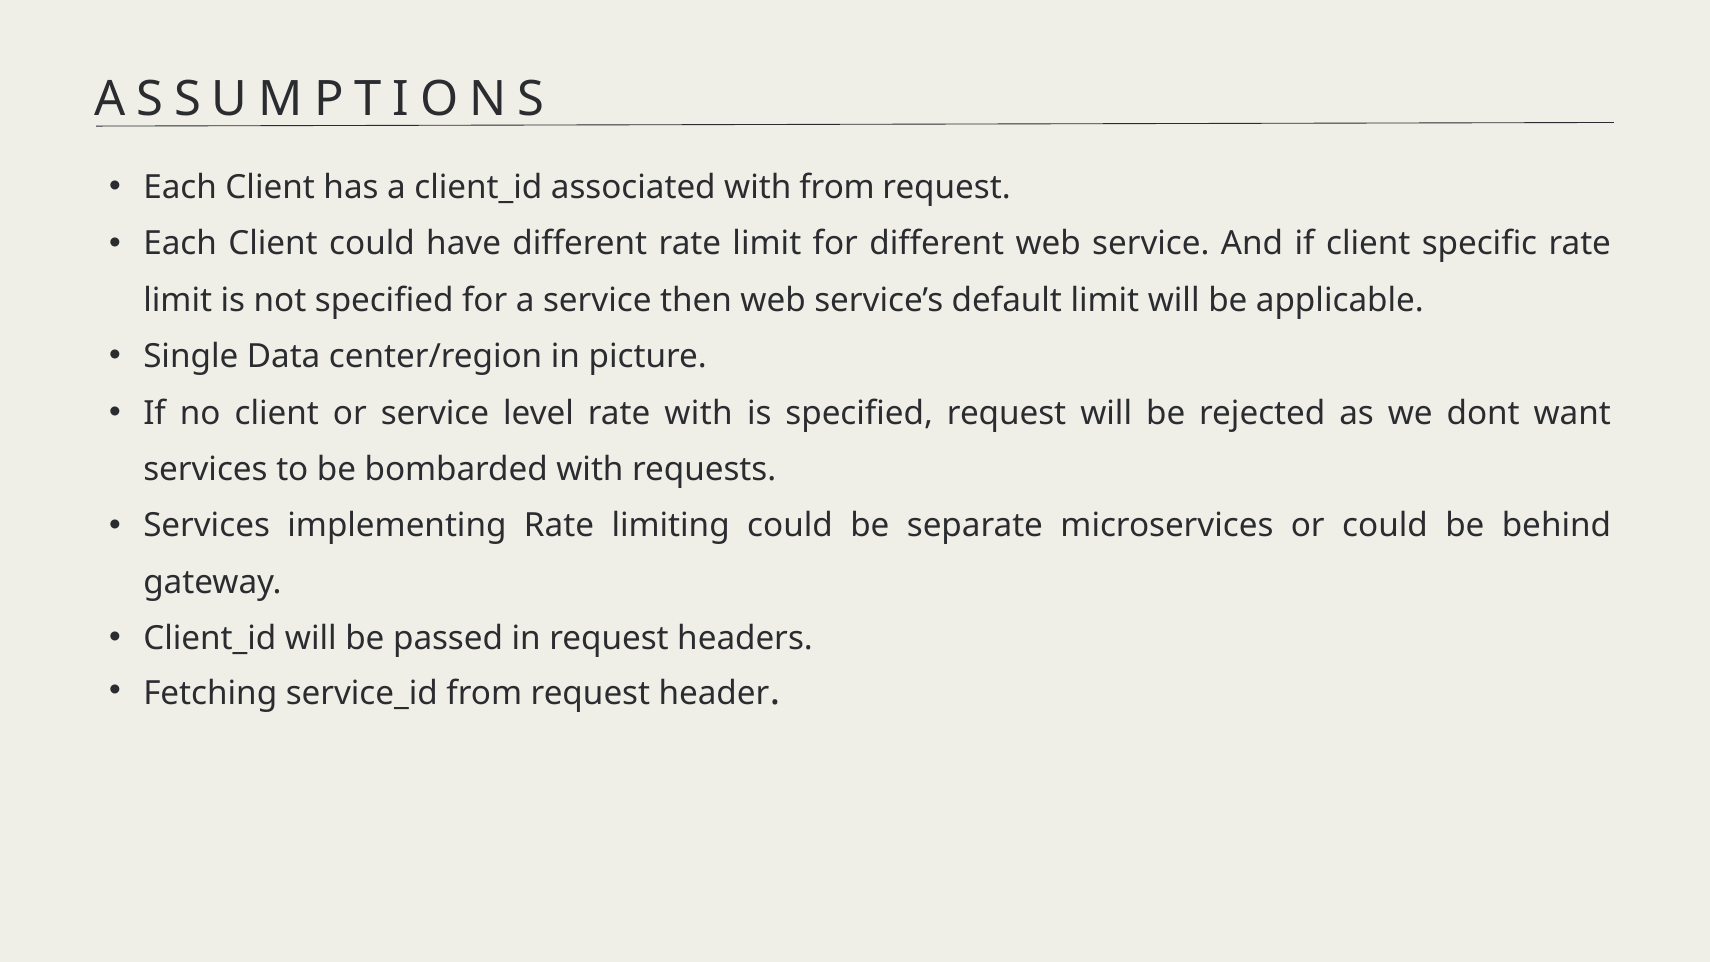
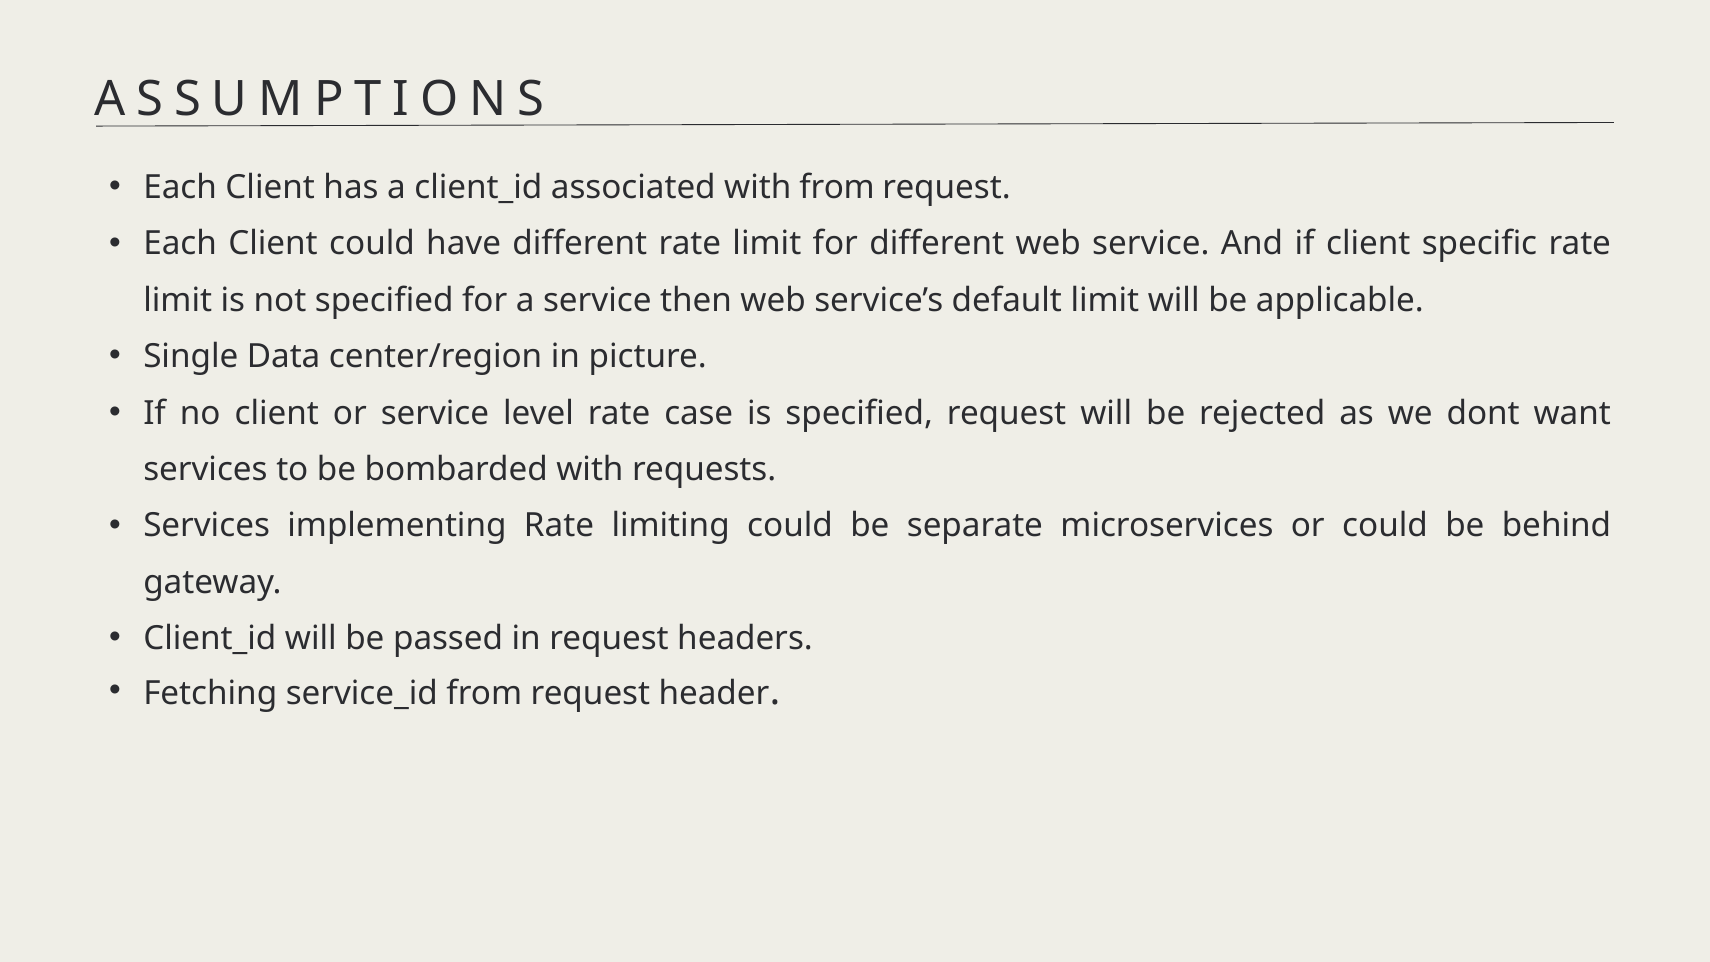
rate with: with -> case (699, 413)
